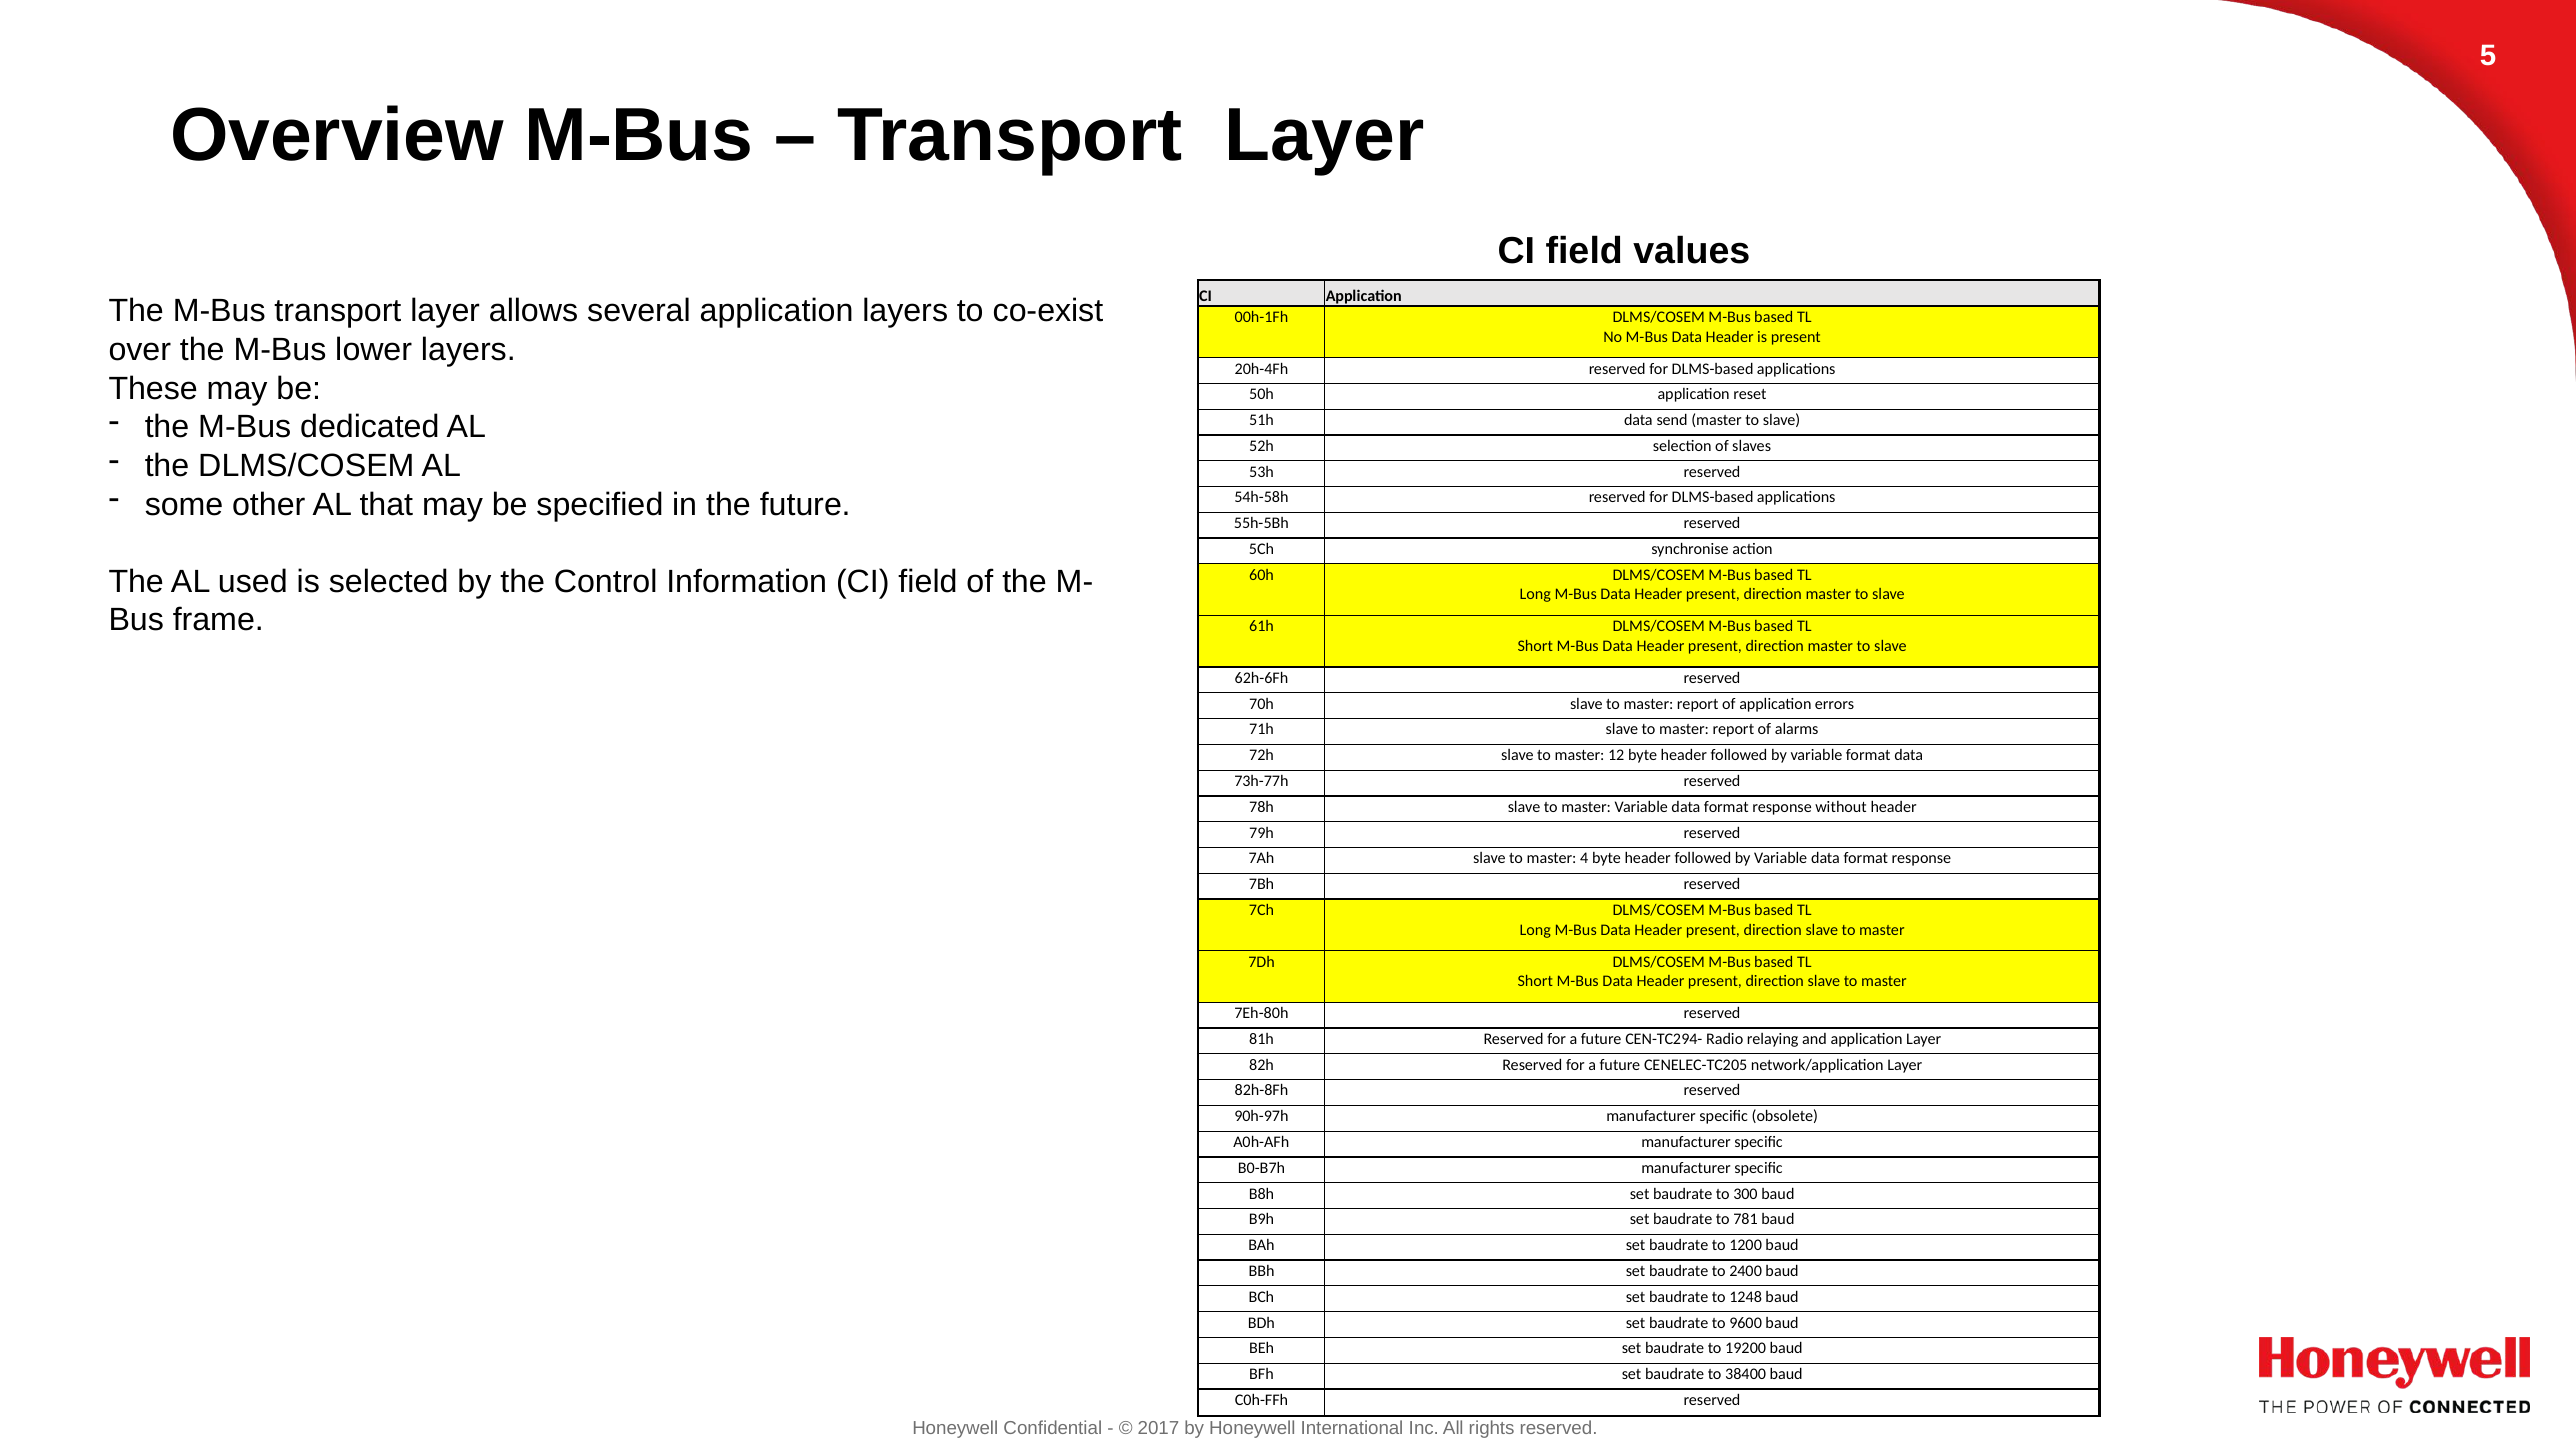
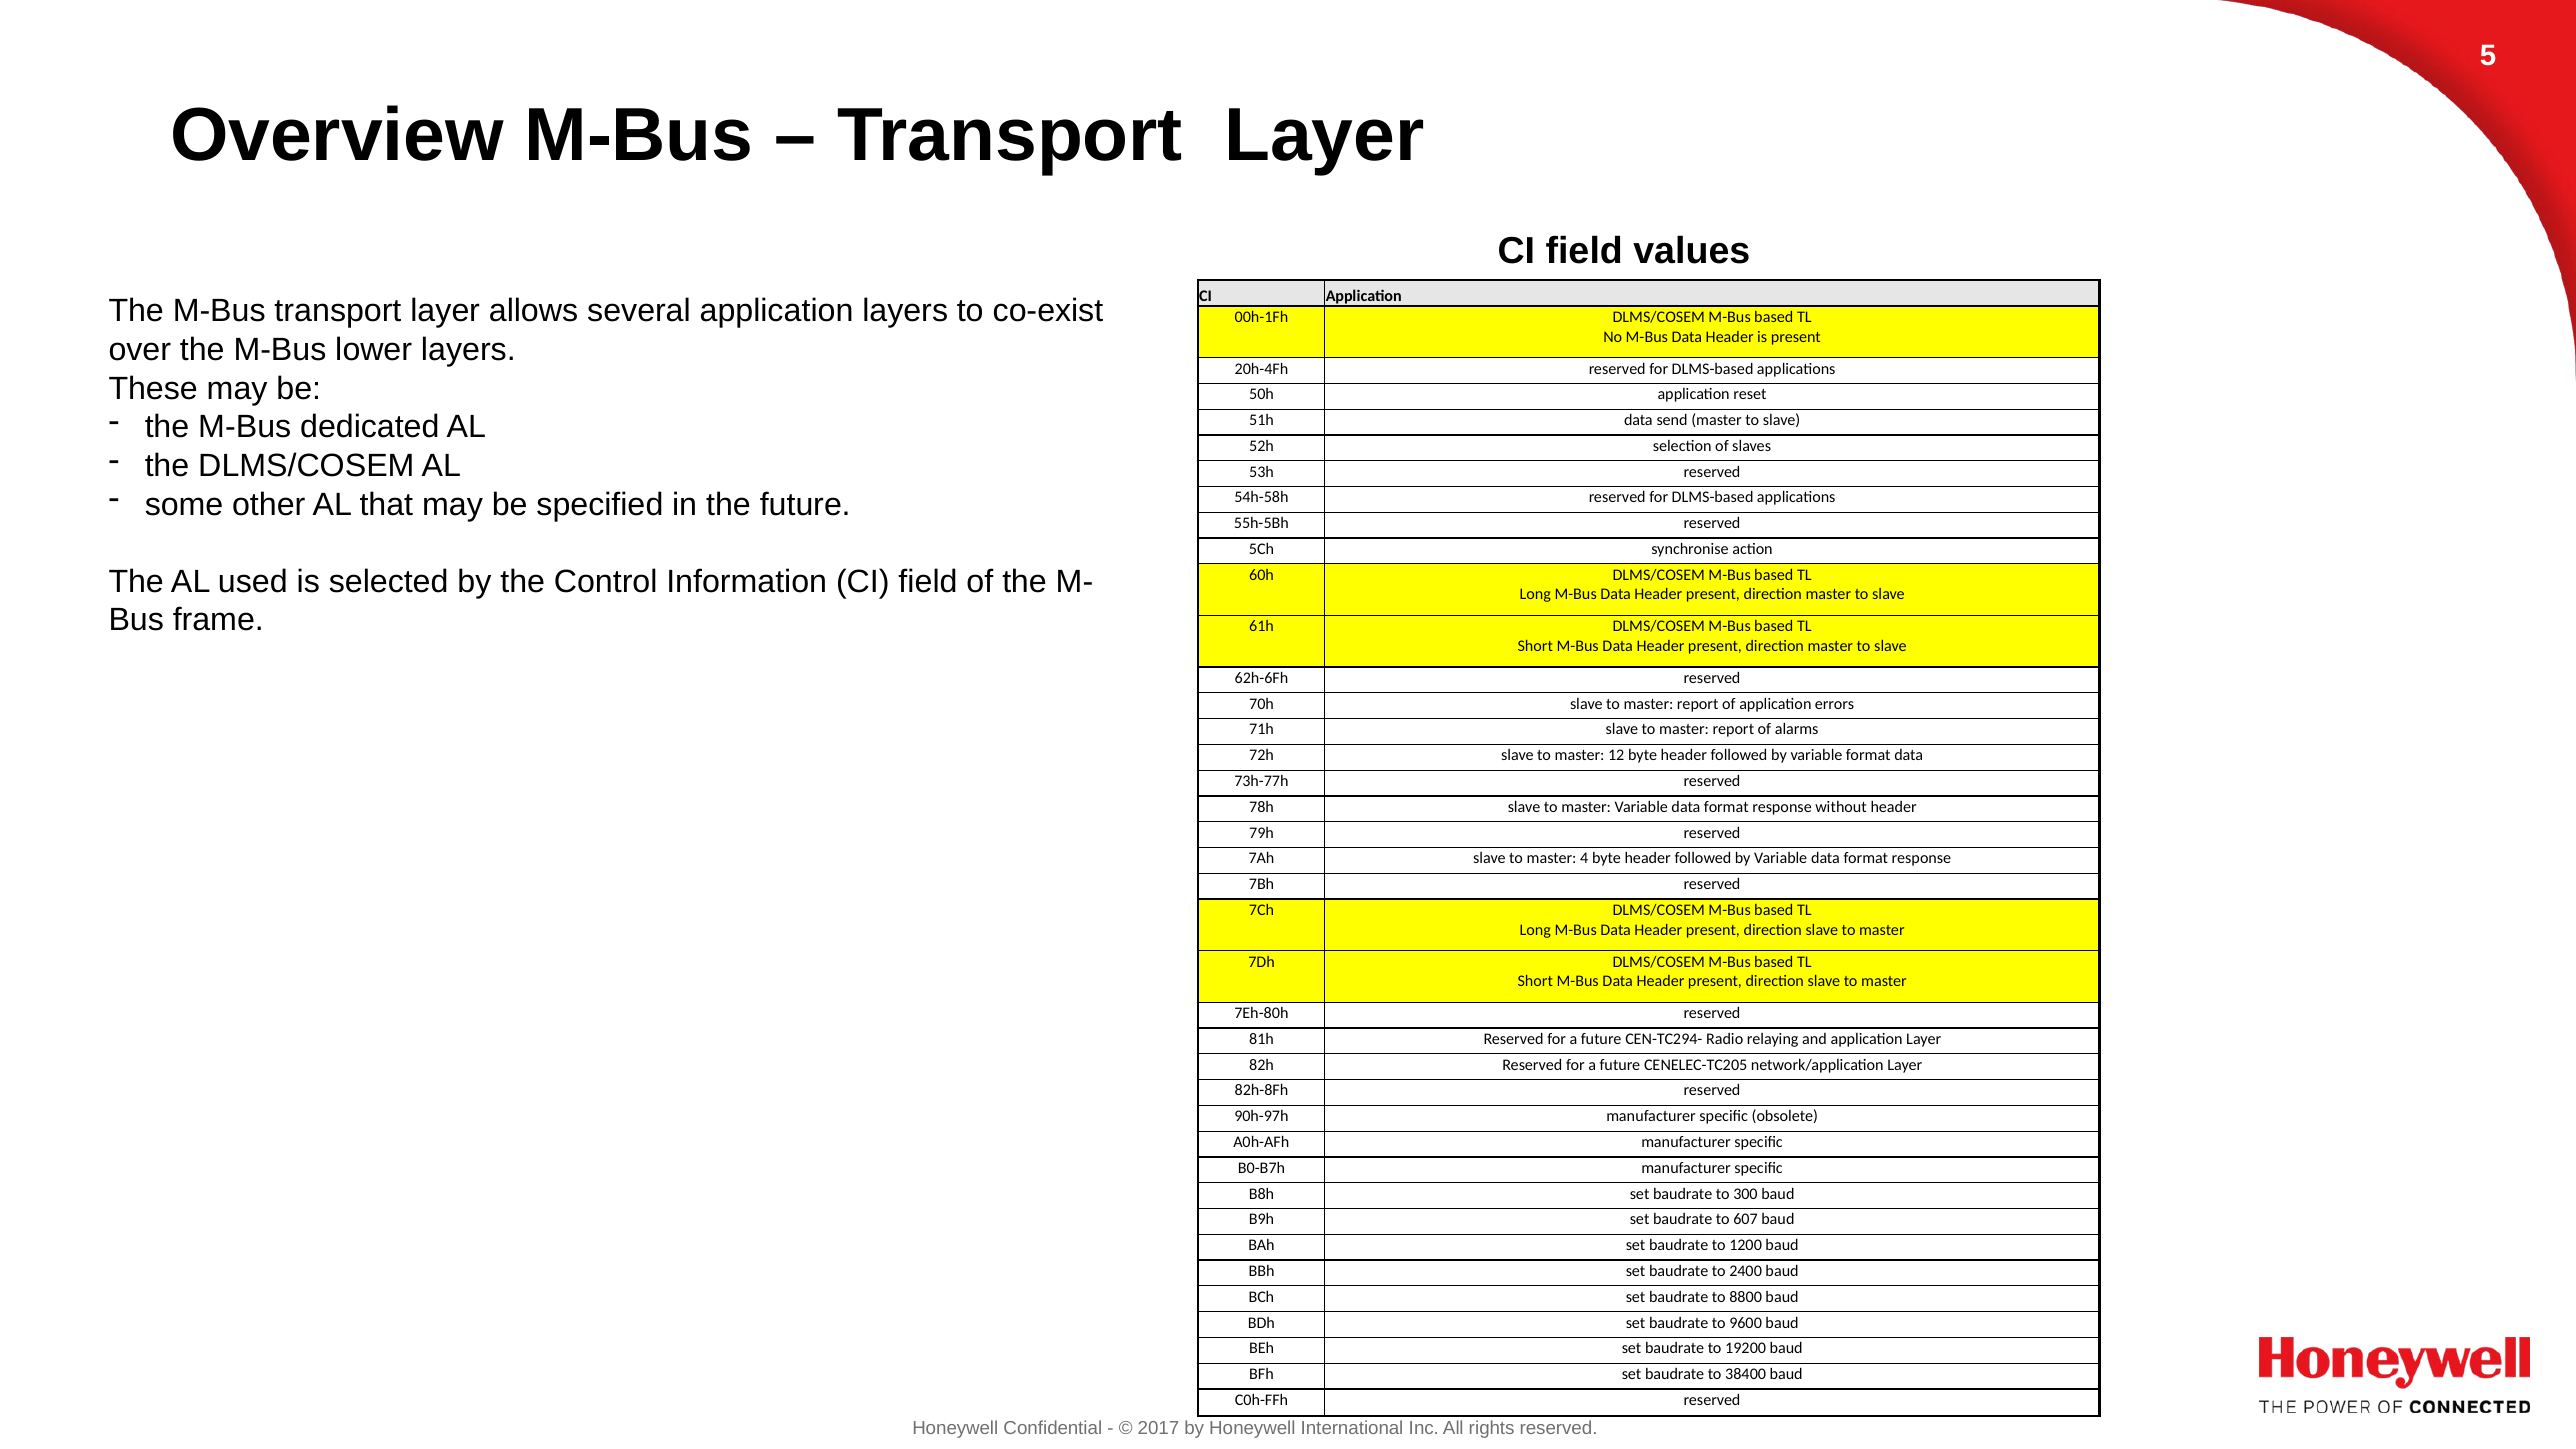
781: 781 -> 607 (1745, 1220)
1248: 1248 -> 8800 (1746, 1297)
